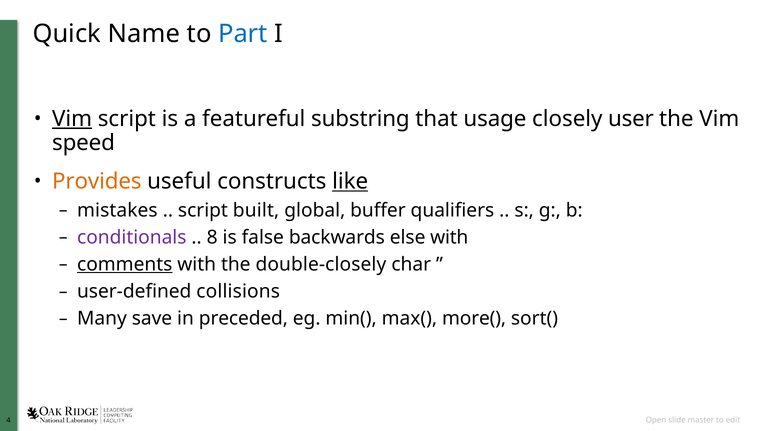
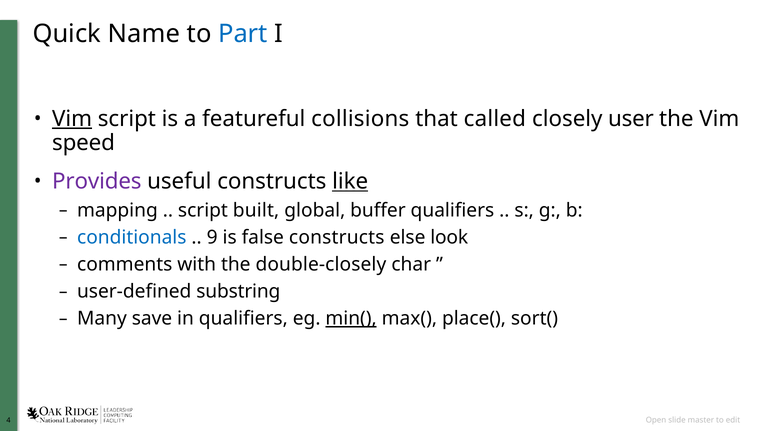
substring: substring -> collisions (360, 119)
usage: usage -> called (495, 119)
Provides colour: orange -> purple (97, 181)
mistakes: mistakes -> mapping (117, 210)
conditionals colour: purple -> blue (132, 237)
8: 8 -> 9 (212, 237)
false backwards: backwards -> constructs (337, 237)
else with: with -> look (449, 237)
comments underline: present -> none (125, 264)
collisions: collisions -> substring (238, 291)
in preceded: preceded -> qualifiers (243, 318)
min( underline: none -> present (351, 318)
more(: more( -> place( (474, 318)
